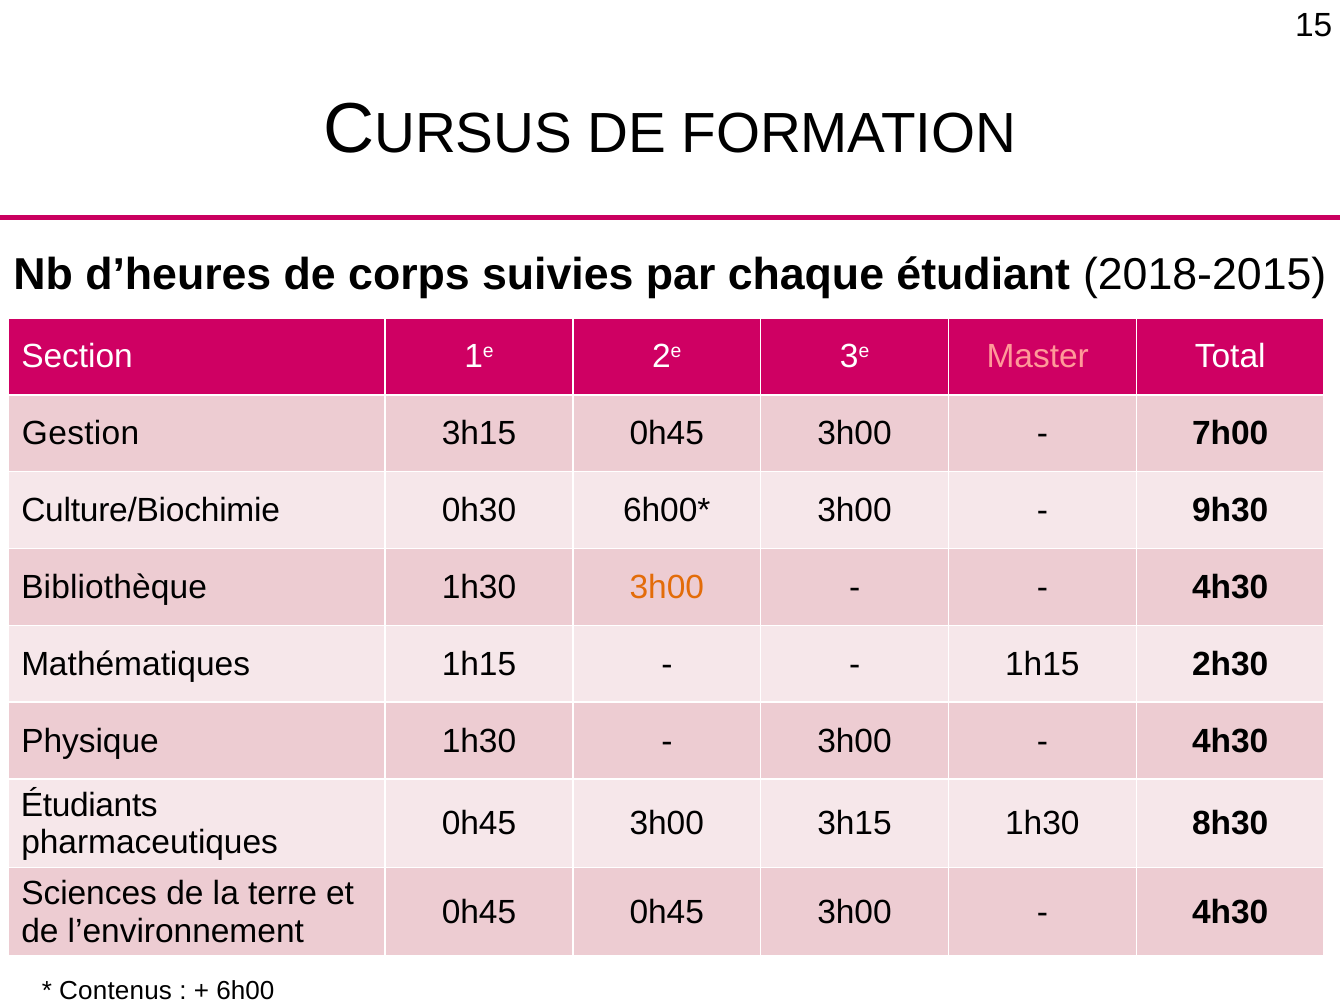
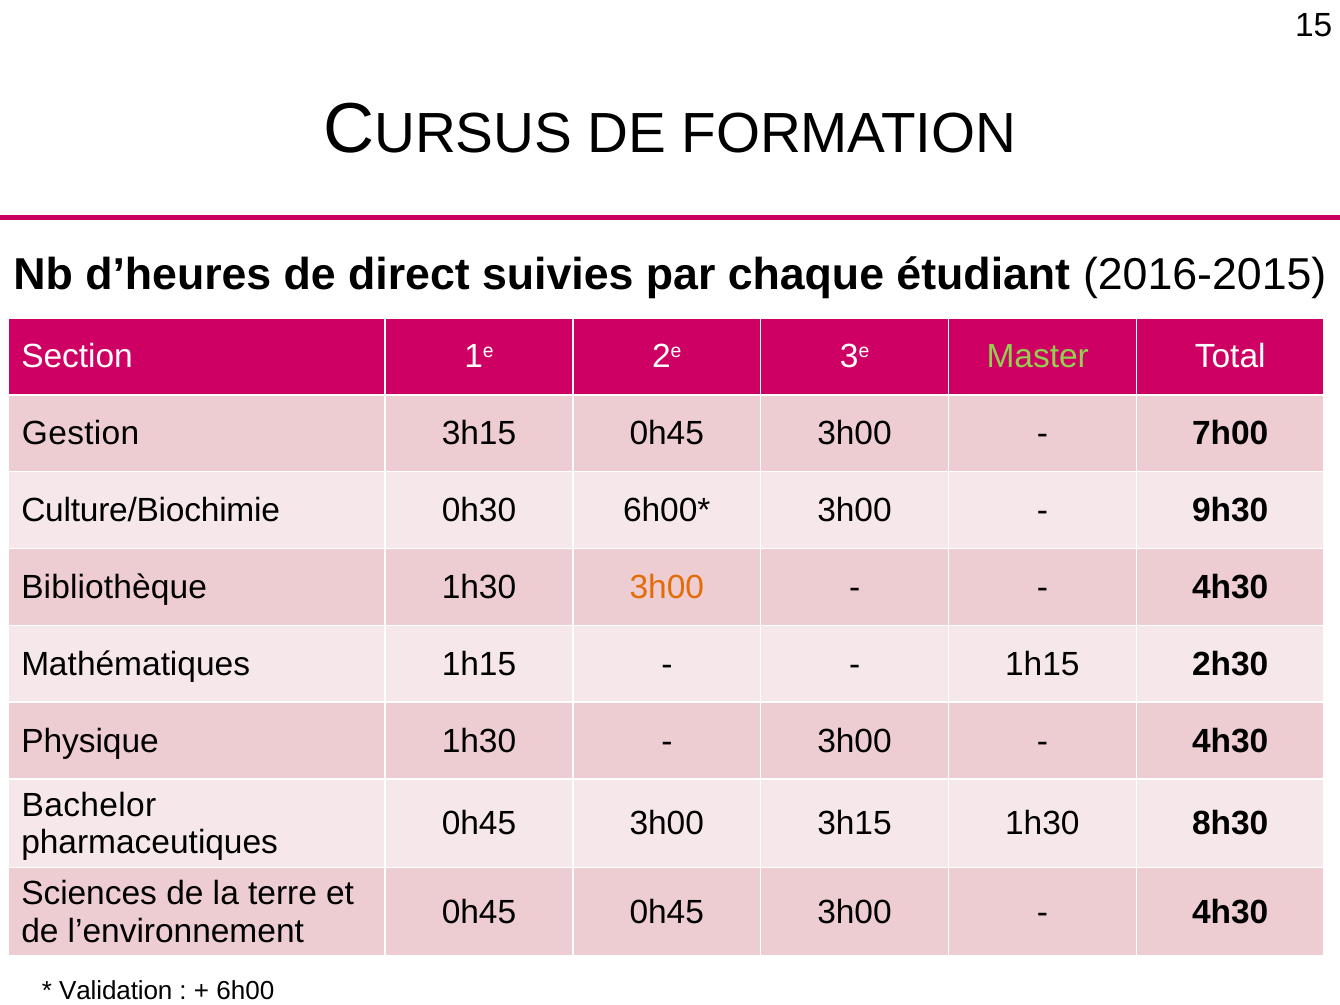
corps: corps -> direct (409, 275)
2018-2015: 2018-2015 -> 2016-2015 (1205, 275)
Master colour: pink -> light green (1038, 357)
Étudiants: Étudiants -> Bachelor (89, 805)
Contenus: Contenus -> Validation (116, 991)
